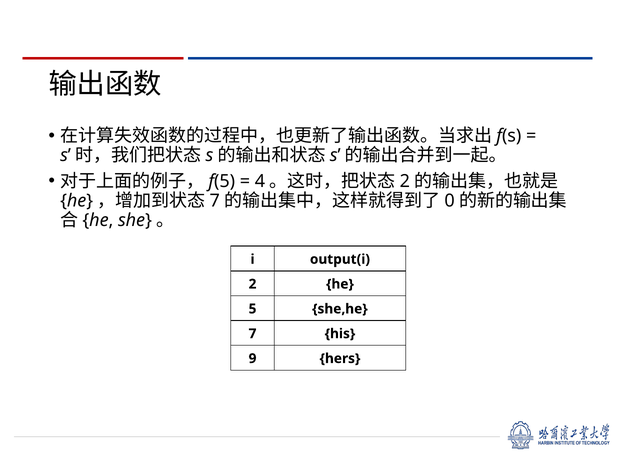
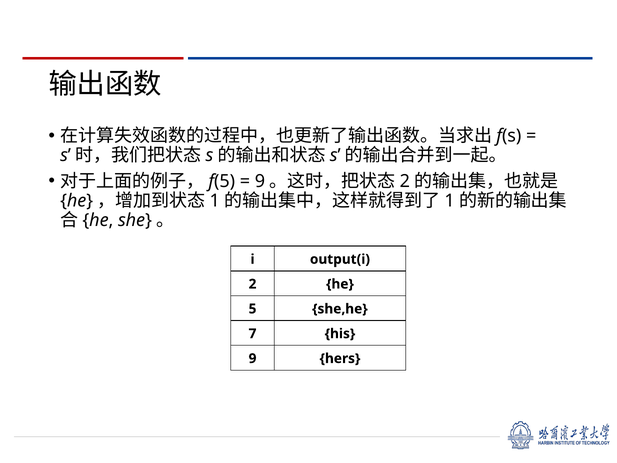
4: 4 -> 9 (260, 181)
7: 7 -> 1 (215, 201)
0: 0 -> 1 (450, 201)
